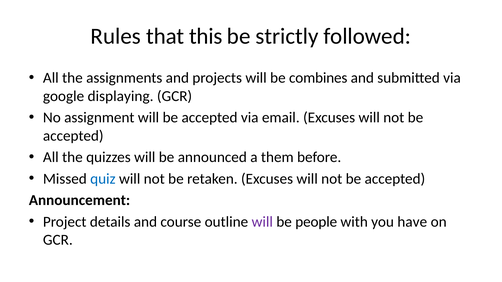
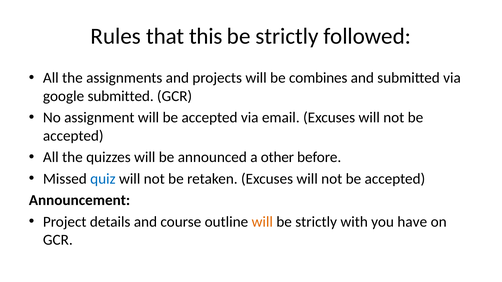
google displaying: displaying -> submitted (121, 96)
them: them -> other (277, 157)
will colour: purple -> orange (262, 222)
people: people -> strictly (316, 222)
